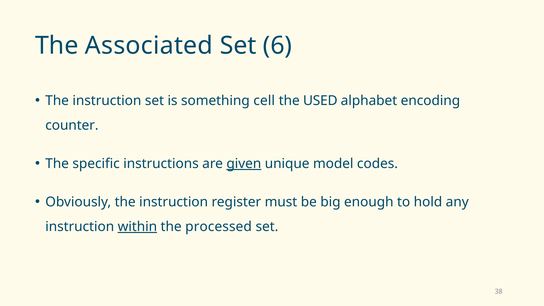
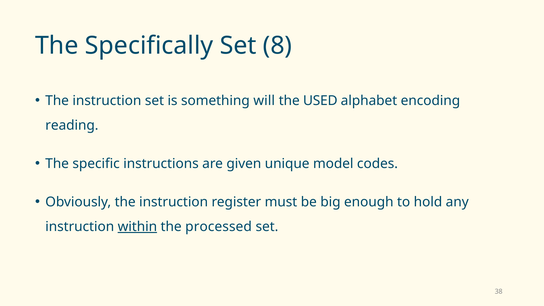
Associated: Associated -> Specifically (149, 46)
6: 6 -> 8 (278, 46)
cell: cell -> will (264, 101)
counter: counter -> reading (72, 125)
given underline: present -> none (244, 164)
